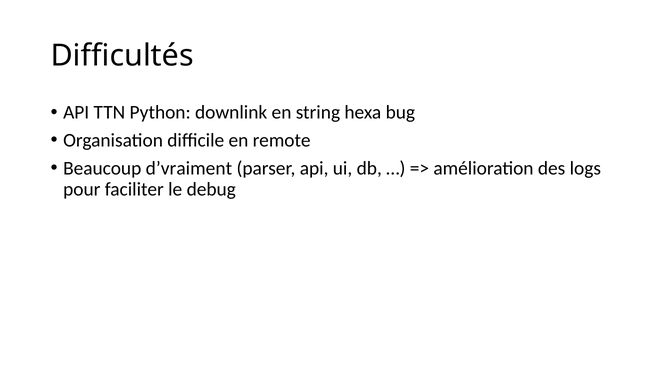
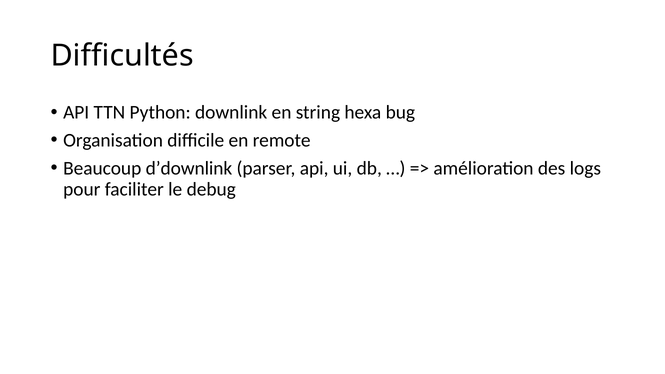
d’vraiment: d’vraiment -> d’downlink (189, 168)
